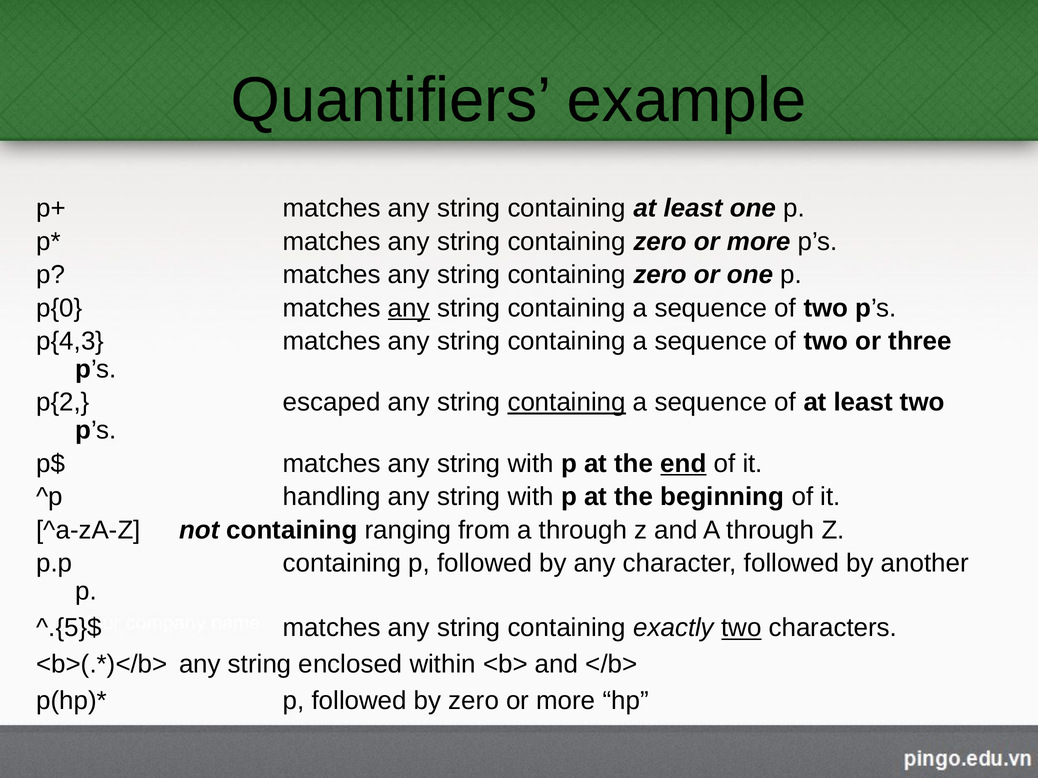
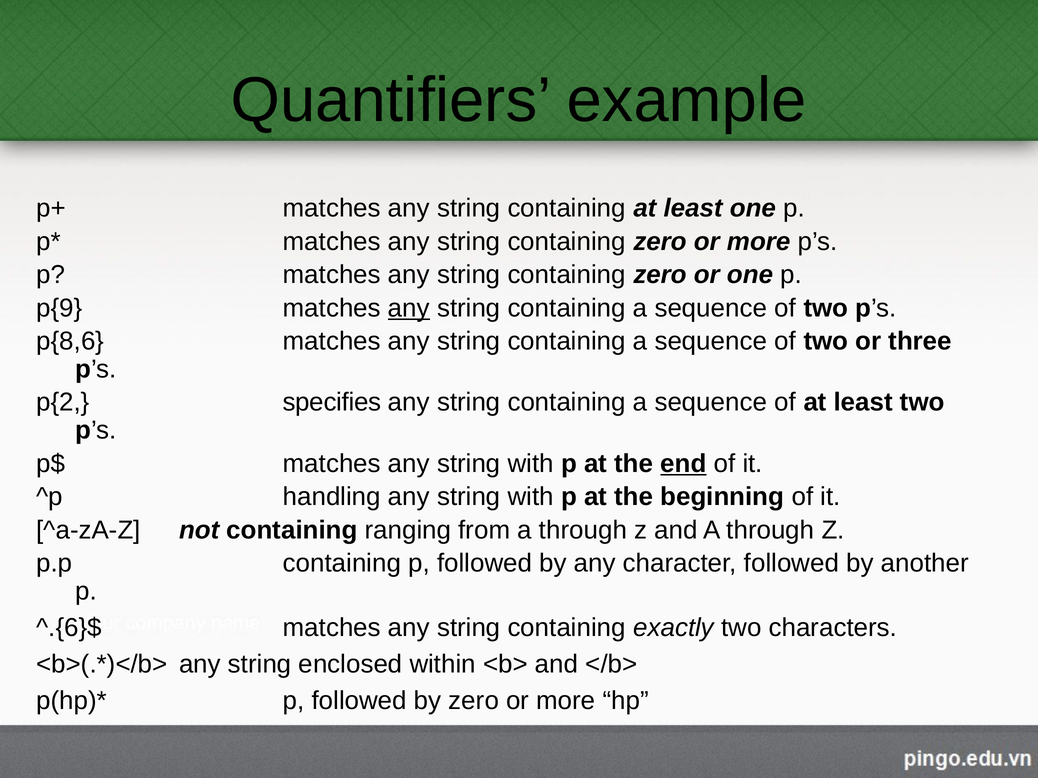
p{0: p{0 -> p{9 (59, 308)
p{4,3: p{4,3 -> p{8,6 (70, 341)
escaped: escaped -> specifies (332, 403)
containing underline: present -> none (567, 403)
^.{5}$: ^.{5}$ -> ^.{6}$ (69, 628)
two underline: present -> none (741, 628)
